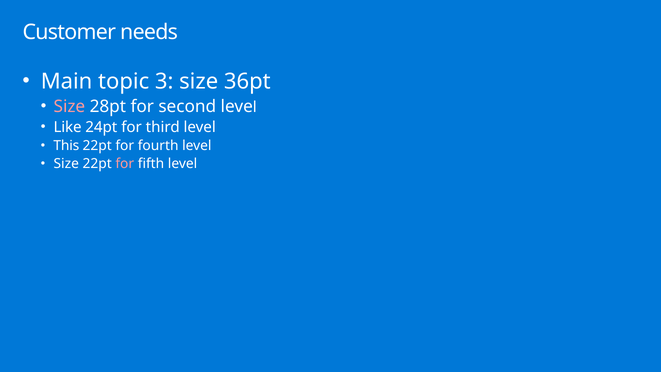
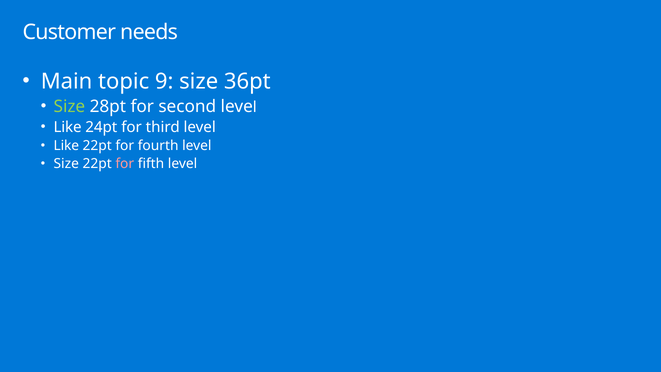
3: 3 -> 9 (164, 81)
Size colour: pink -> light green (69, 106)
This: This -> Like (66, 146)
